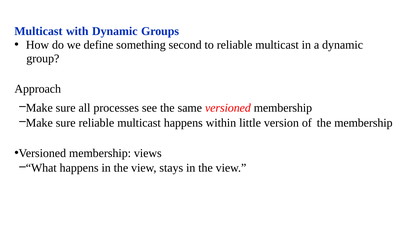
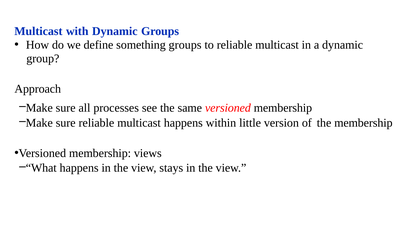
something second: second -> groups (185, 45)
